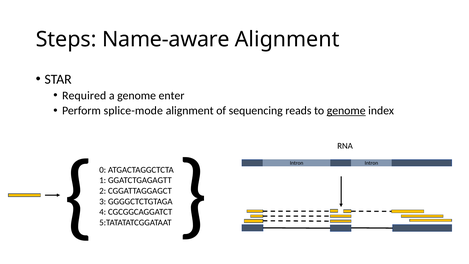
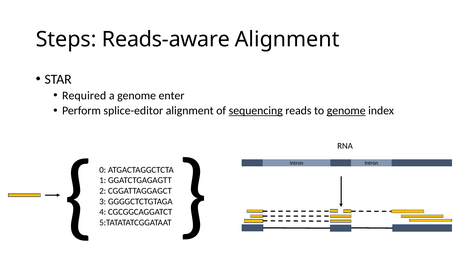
Name-aware: Name-aware -> Reads-aware (166, 39)
splice-mode: splice-mode -> splice-editor (133, 111)
sequencing underline: none -> present (256, 111)
